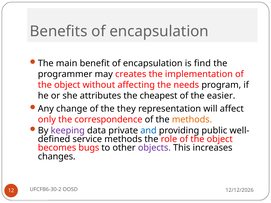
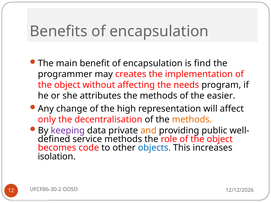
cheapest: cheapest -> methods (159, 96)
they: they -> high (126, 109)
correspondence: correspondence -> decentralisation (108, 120)
and colour: blue -> orange (148, 131)
bugs: bugs -> code (89, 148)
objects colour: purple -> blue (154, 148)
changes: changes -> isolation (57, 157)
